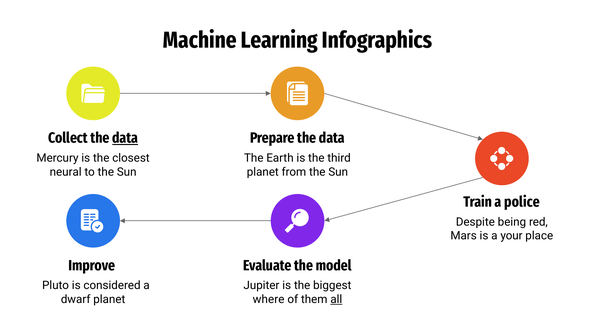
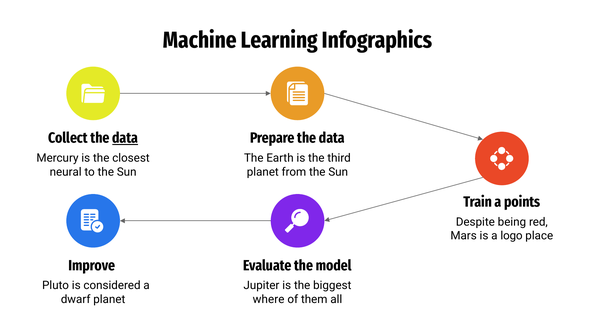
police: police -> points (522, 202)
your: your -> logo (511, 236)
all underline: present -> none (336, 300)
